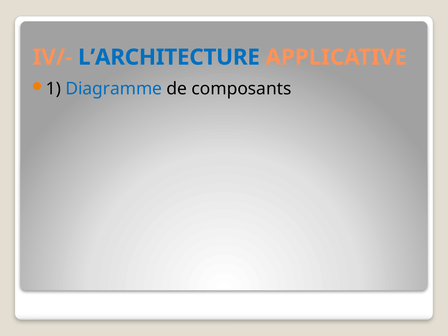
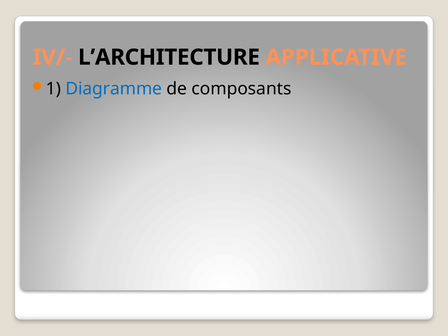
L’ARCHITECTURE colour: blue -> black (169, 57)
